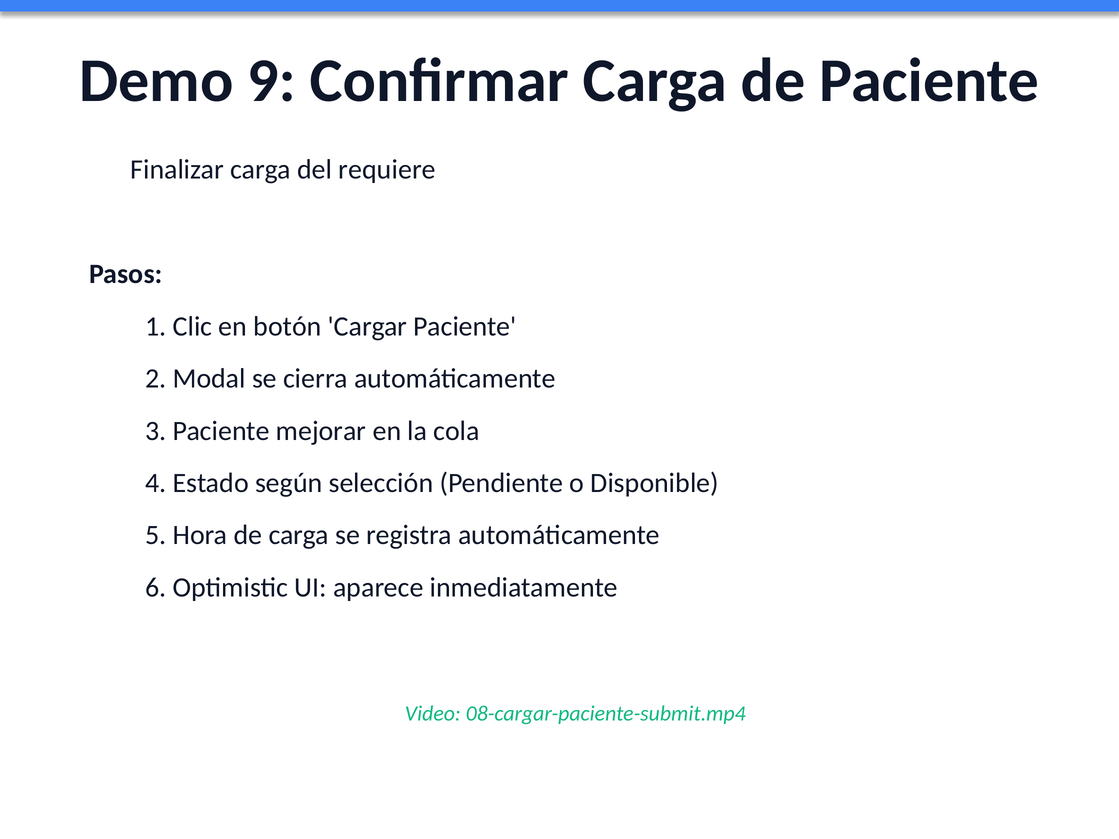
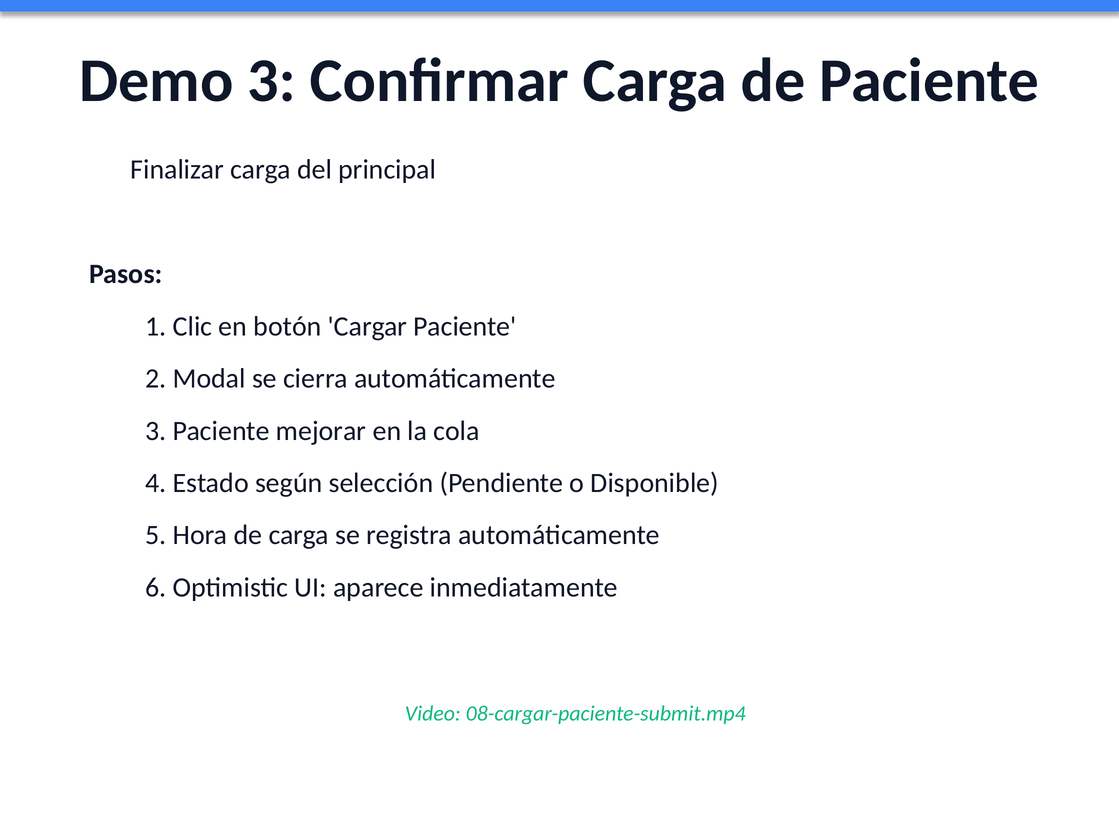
Demo 9: 9 -> 3 (272, 81)
requiere: requiere -> principal (387, 170)
